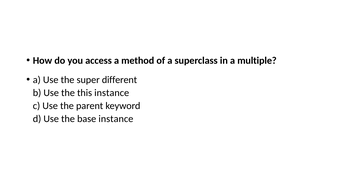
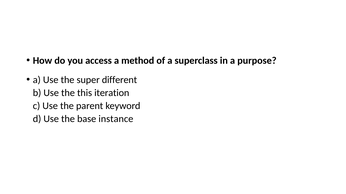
multiple: multiple -> purpose (257, 61)
this instance: instance -> iteration (112, 93)
